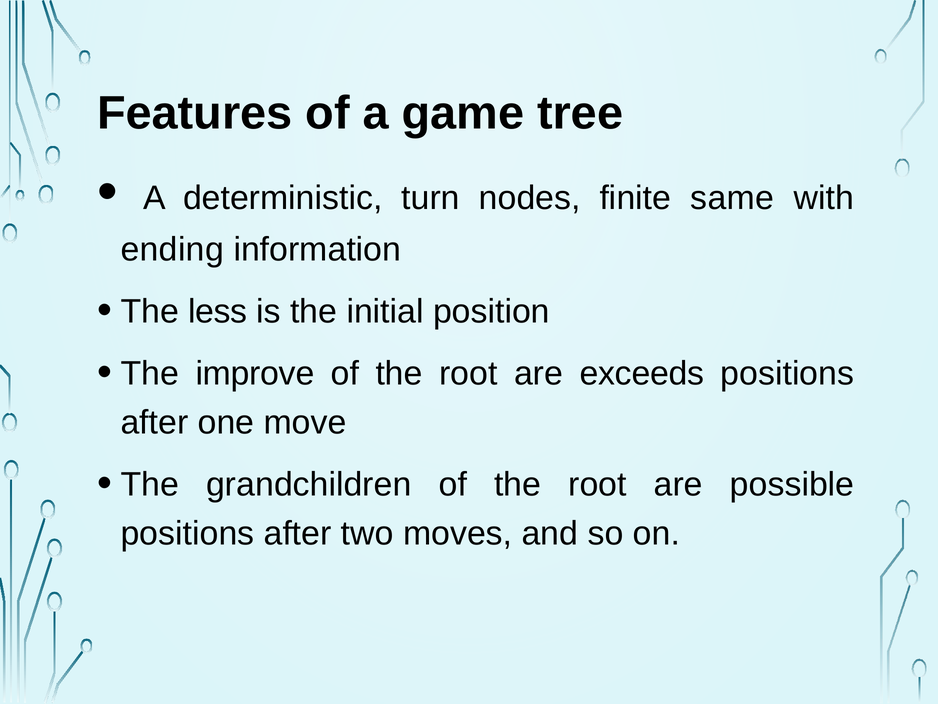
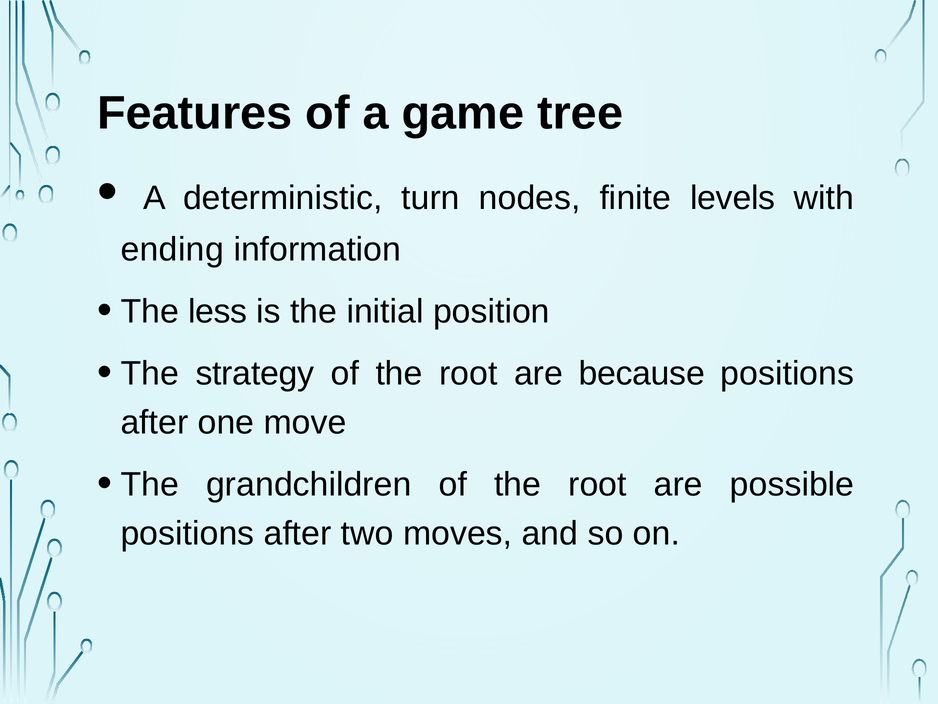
same: same -> levels (733, 198)
improve: improve -> strategy (255, 373)
exceeds: exceeds -> because (642, 373)
